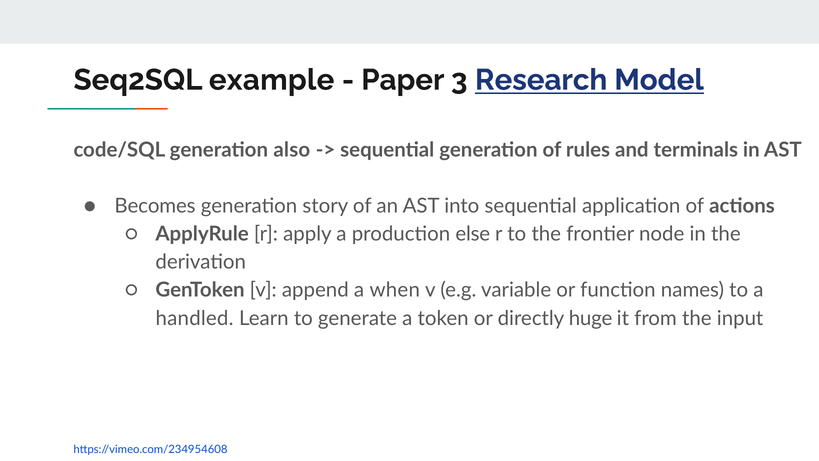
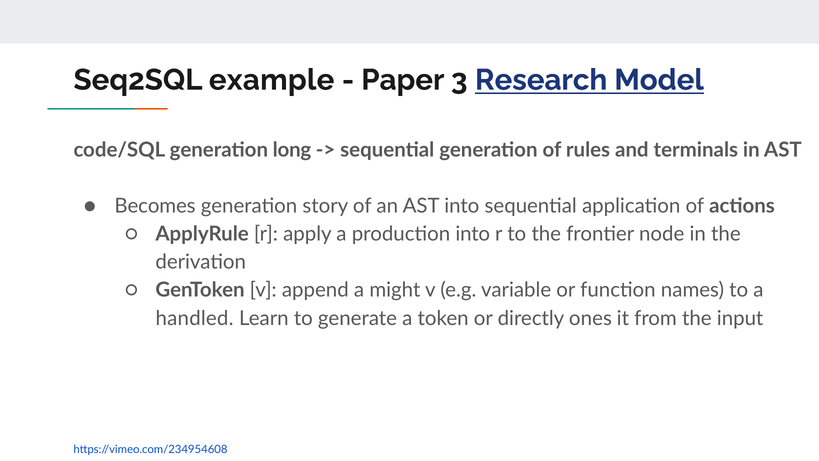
also: also -> long (292, 150)
production else: else -> into (473, 234)
when: when -> might (395, 290)
huge: huge -> ones (590, 318)
